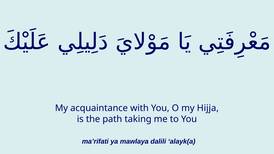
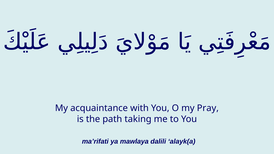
Hijja: Hijja -> Pray (208, 108)
